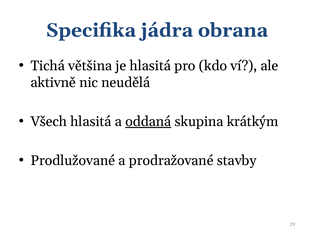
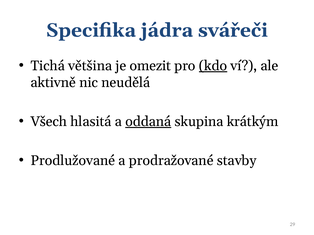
obrana: obrana -> svářeči (233, 30)
je hlasitá: hlasitá -> omezit (150, 66)
kdo underline: none -> present (213, 66)
